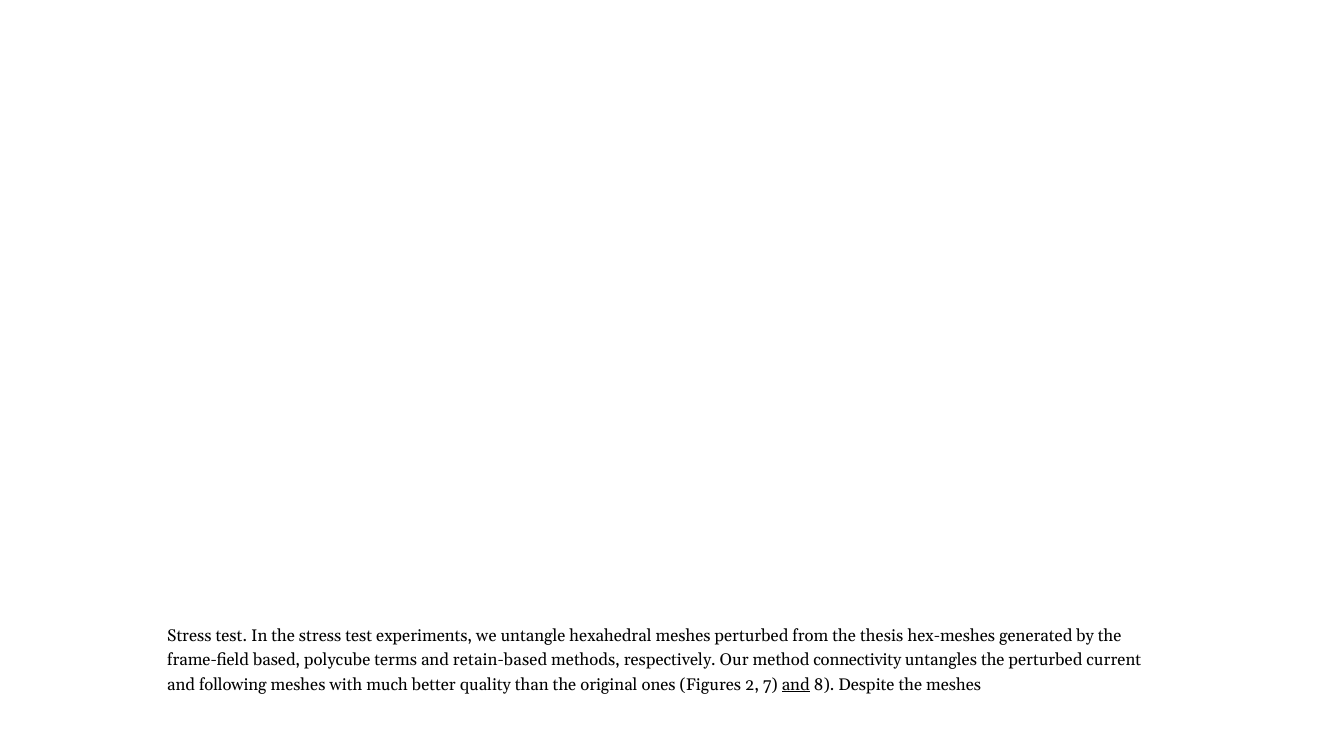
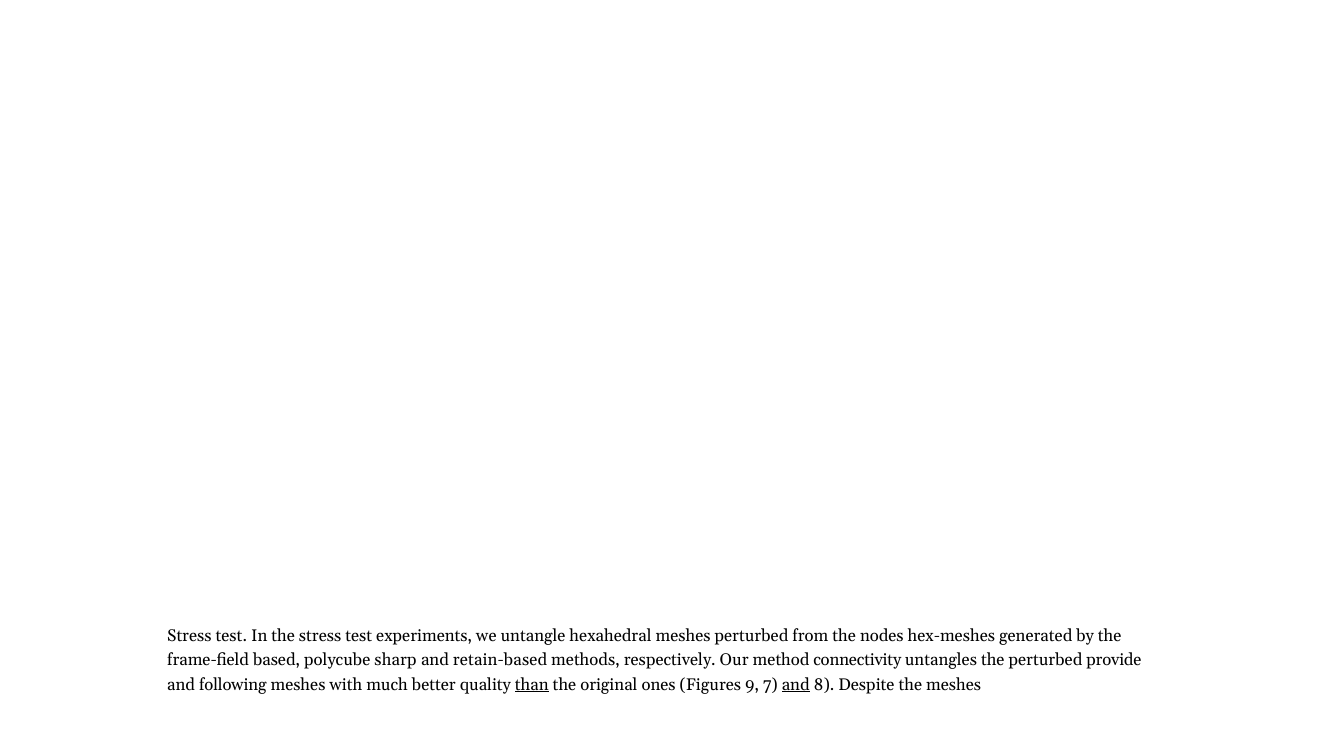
thesis: thesis -> nodes (882, 636)
terms: terms -> sharp (396, 660)
current: current -> provide (1114, 660)
than underline: none -> present (532, 684)
2: 2 -> 9 (752, 684)
